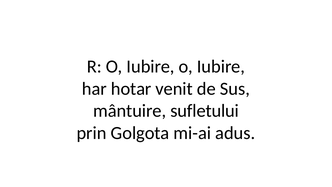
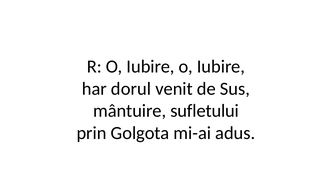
hotar: hotar -> dorul (131, 89)
